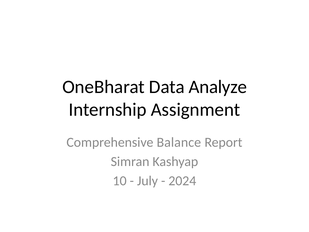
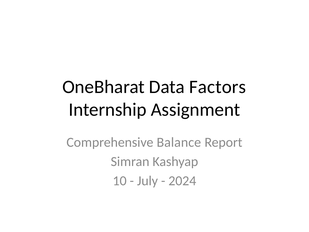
Analyze: Analyze -> Factors (218, 87)
